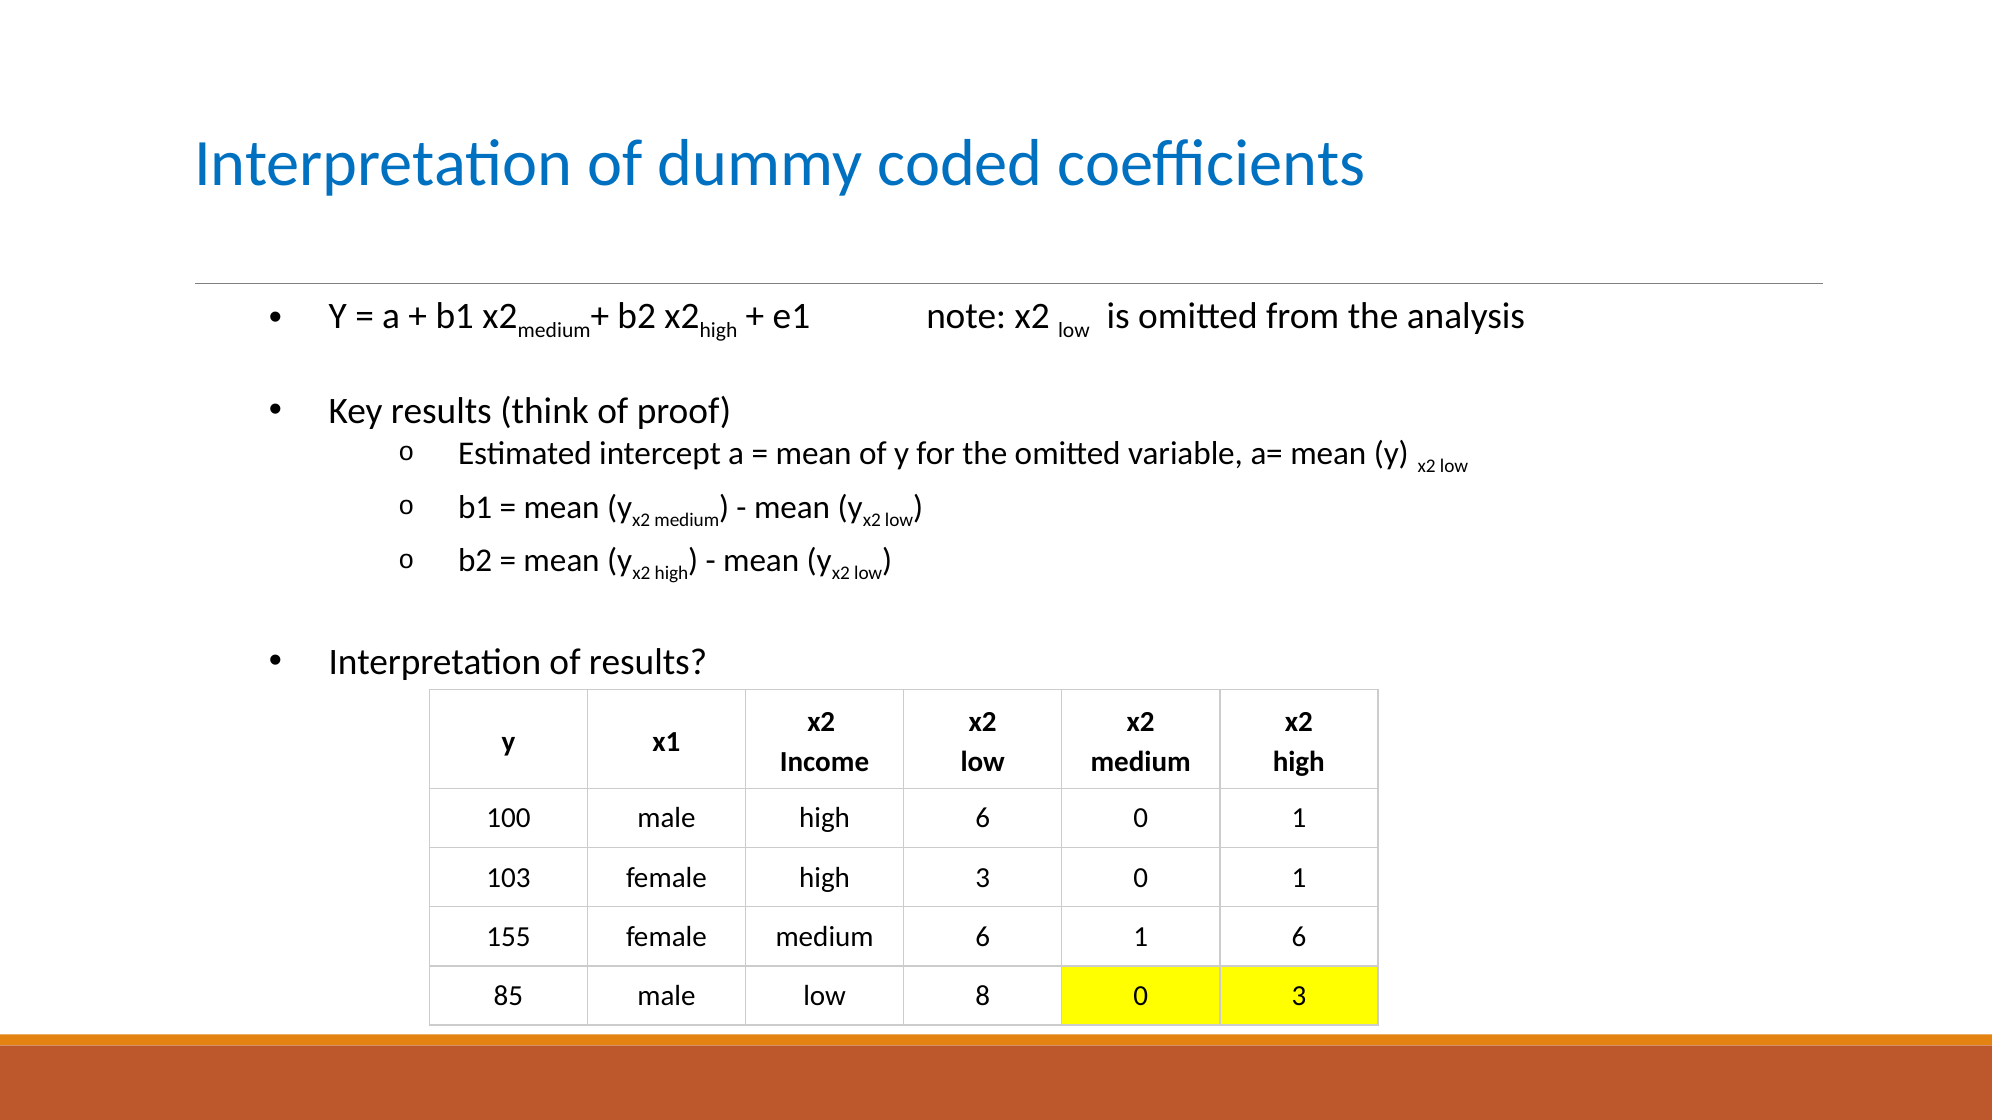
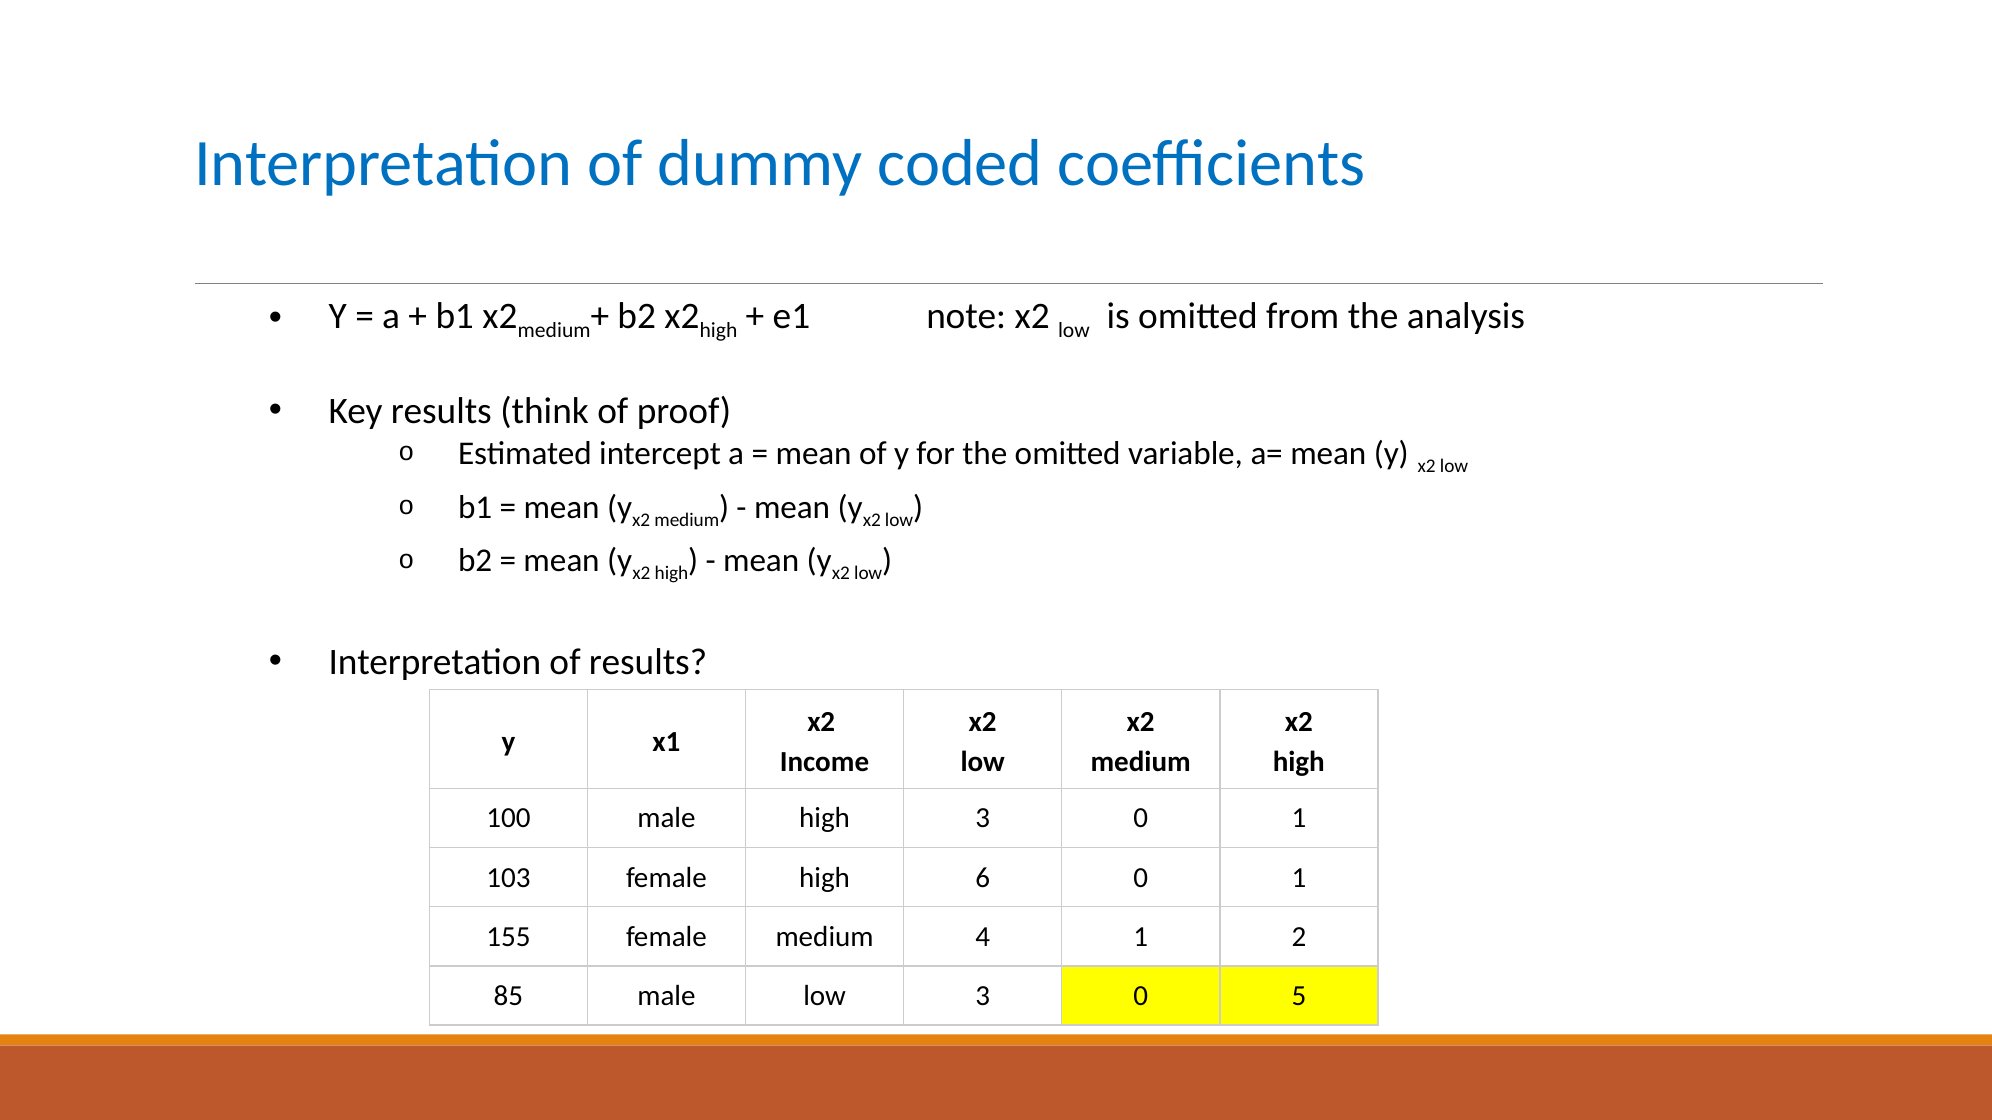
high 6: 6 -> 3 (983, 819)
high 3: 3 -> 6 (983, 878)
medium 6: 6 -> 4 (983, 937)
1 6: 6 -> 2 (1299, 937)
low 8: 8 -> 3 (983, 996)
0 3: 3 -> 5 (1299, 996)
